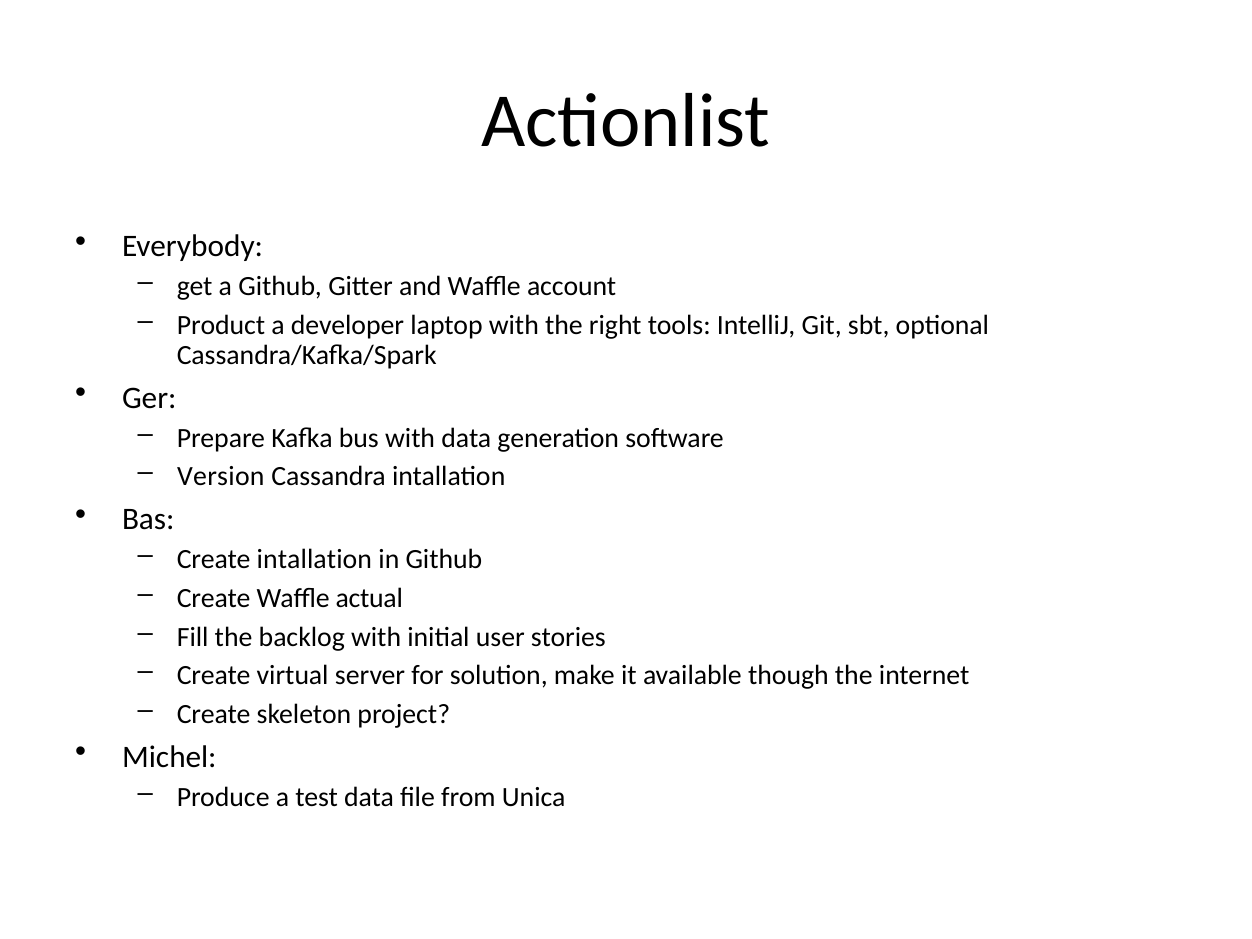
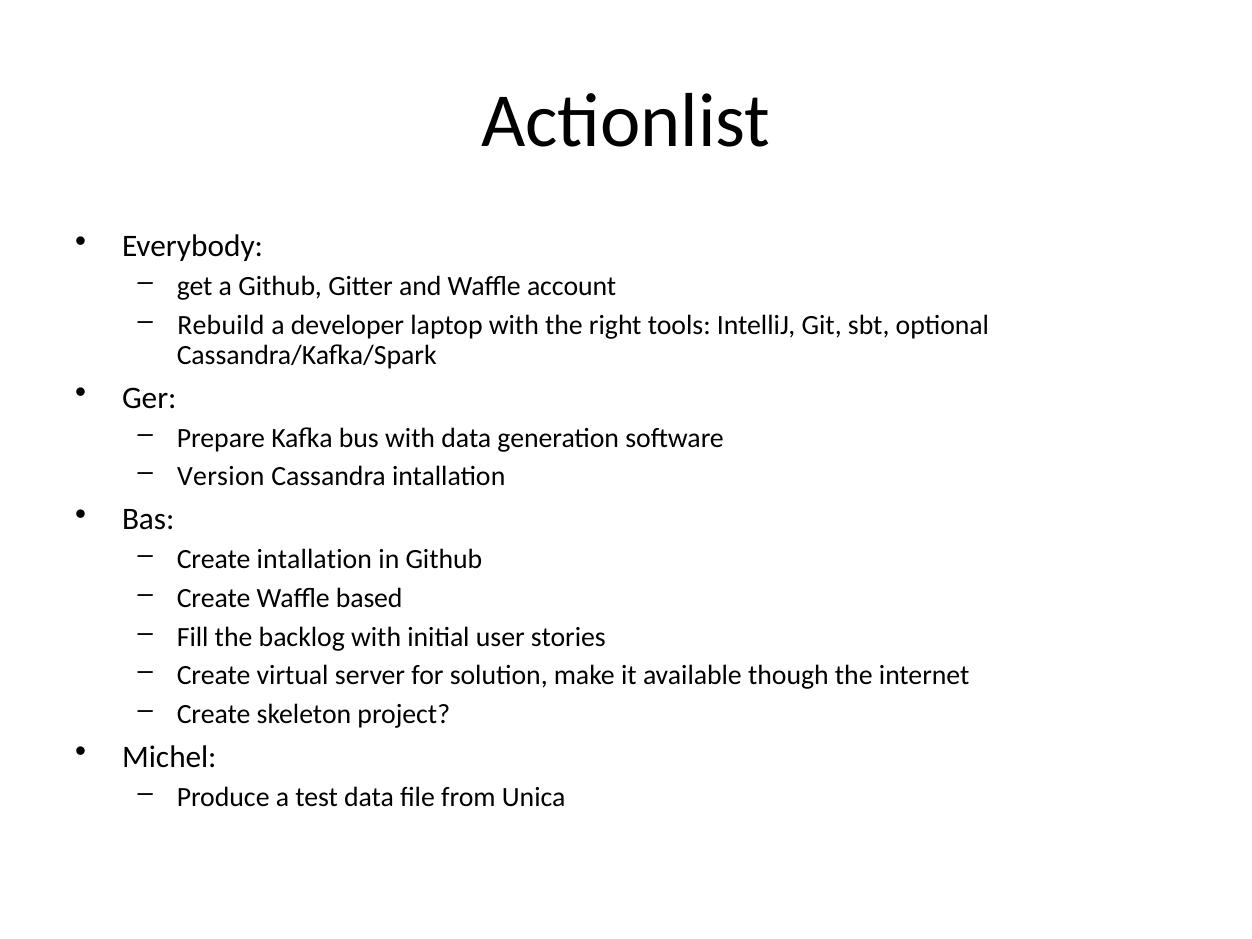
Product: Product -> Rebuild (221, 325)
actual: actual -> based (369, 598)
